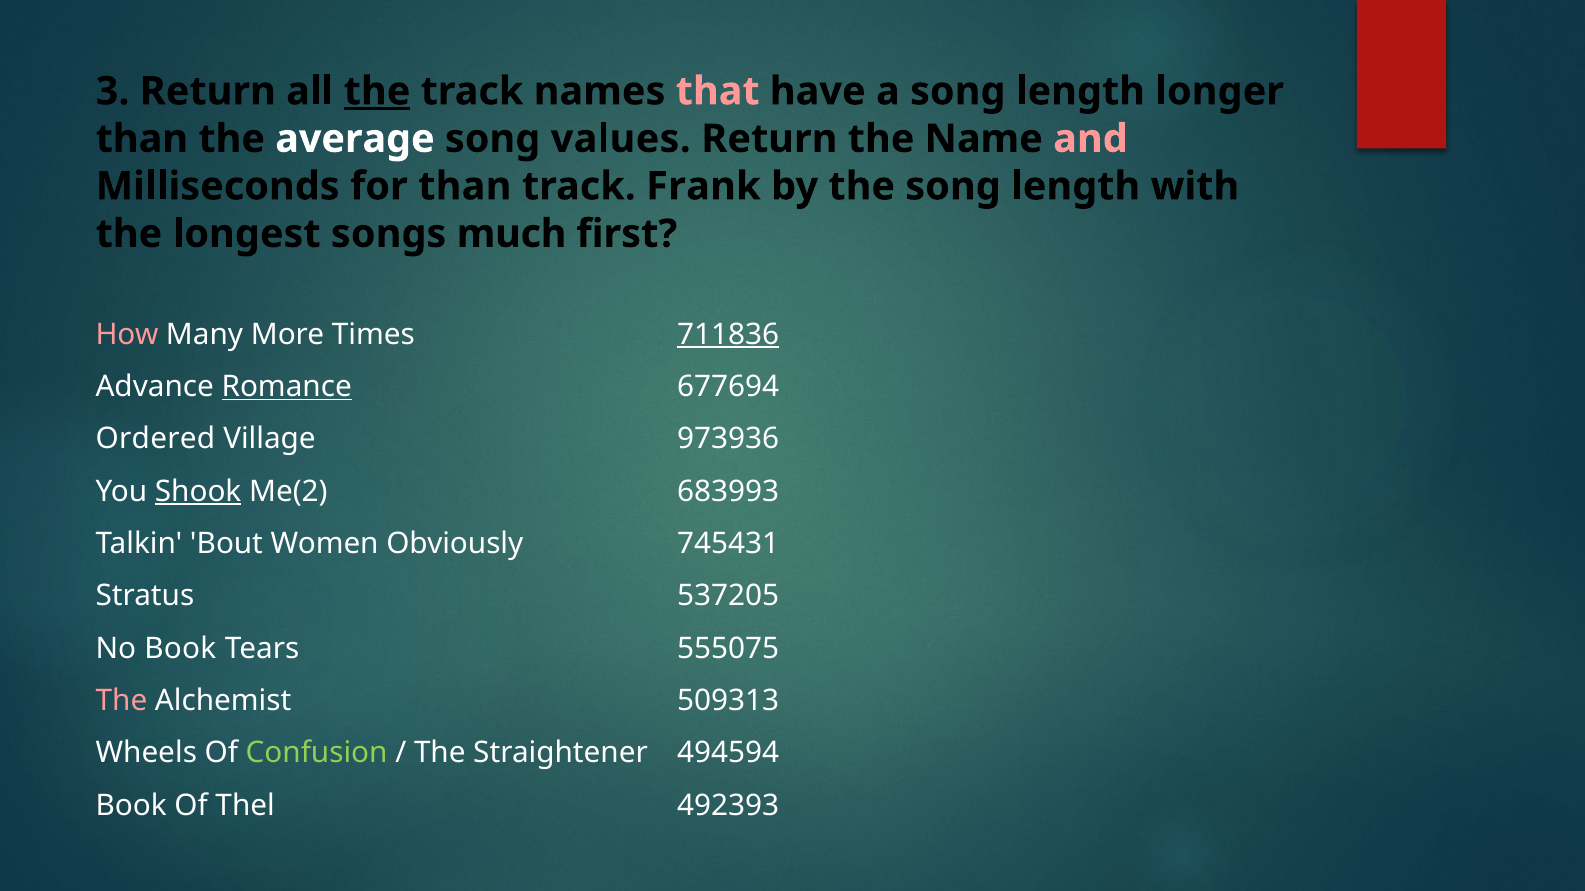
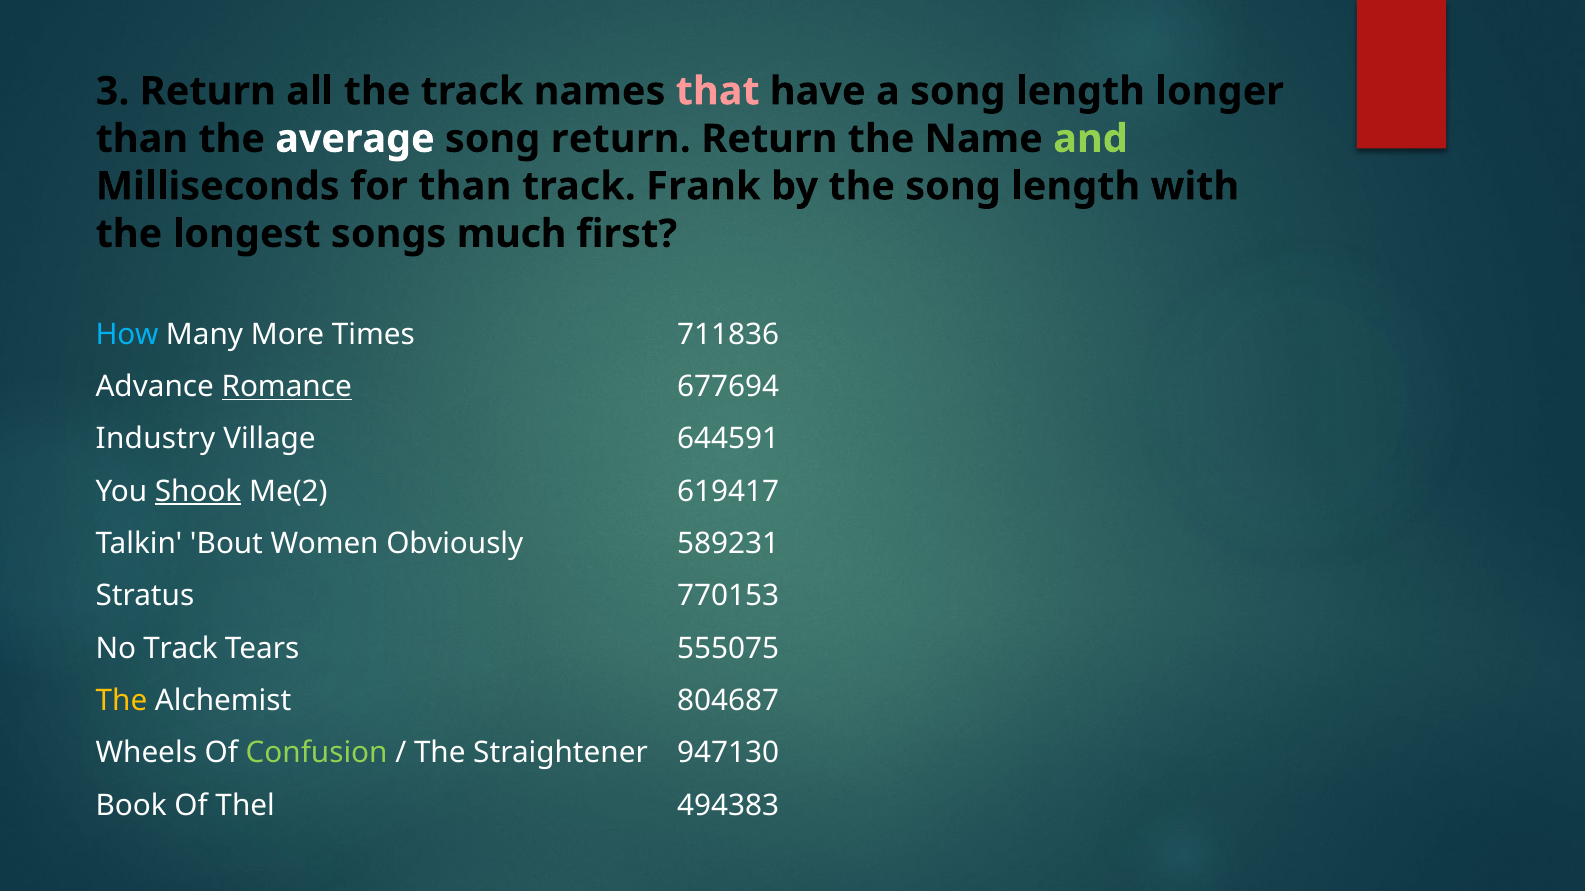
the underline: present -> none (377, 91)
song values: values -> return (621, 139)
and colour: pink -> light green (1090, 139)
How colour: pink -> light blue (127, 335)
711836 underline: present -> none (728, 335)
Ordered: Ordered -> Industry (155, 439)
973936: 973936 -> 644591 (728, 439)
683993: 683993 -> 619417 (728, 492)
745431: 745431 -> 589231 (728, 544)
537205: 537205 -> 770153 (728, 596)
No Book: Book -> Track (181, 649)
The colour: pink -> yellow (121, 701)
509313: 509313 -> 804687 (728, 701)
494594: 494594 -> 947130 (728, 753)
492393: 492393 -> 494383 (728, 806)
